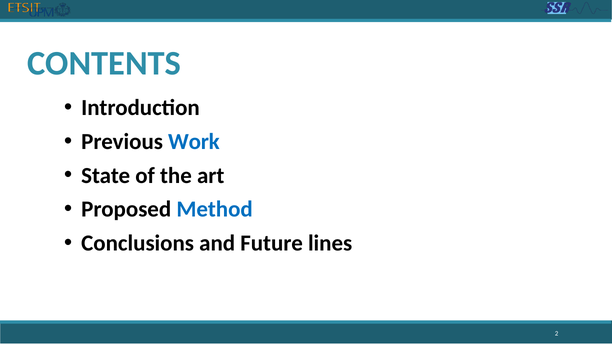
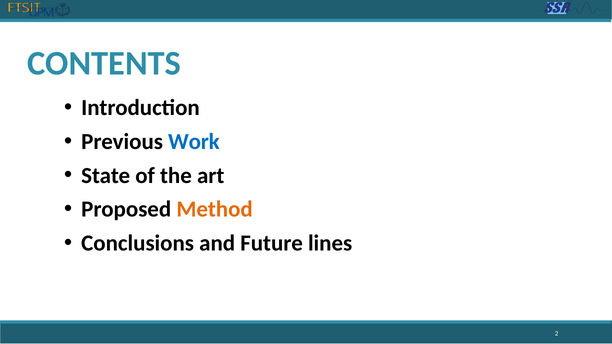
Method colour: blue -> orange (215, 210)
